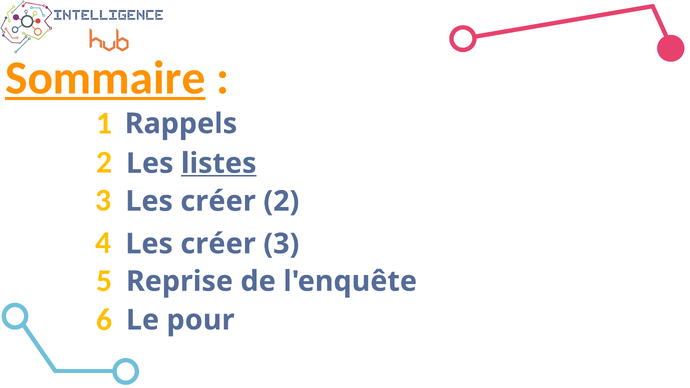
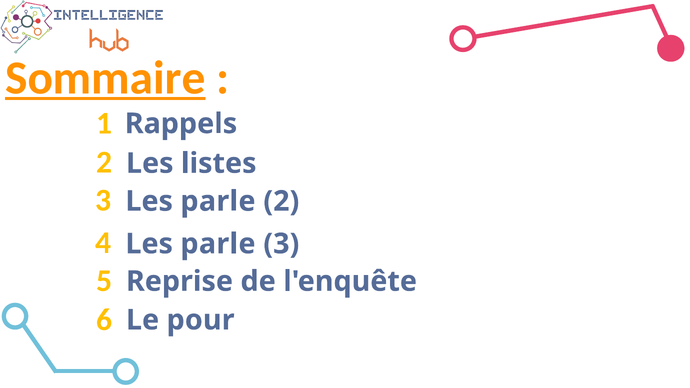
listes underline: present -> none (219, 163)
3 Les créer: créer -> parle (218, 201)
4 Les créer: créer -> parle (218, 244)
